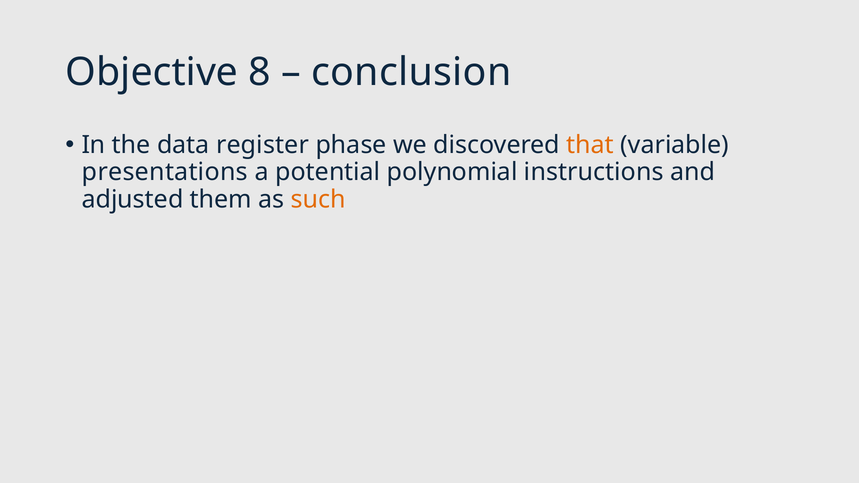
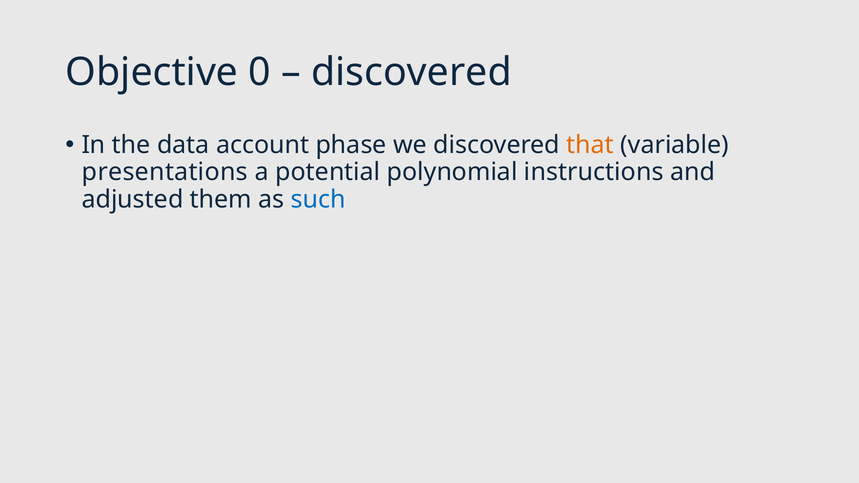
8: 8 -> 0 (260, 72)
conclusion: conclusion -> discovered (411, 72)
register: register -> account (263, 145)
such colour: orange -> blue (318, 199)
